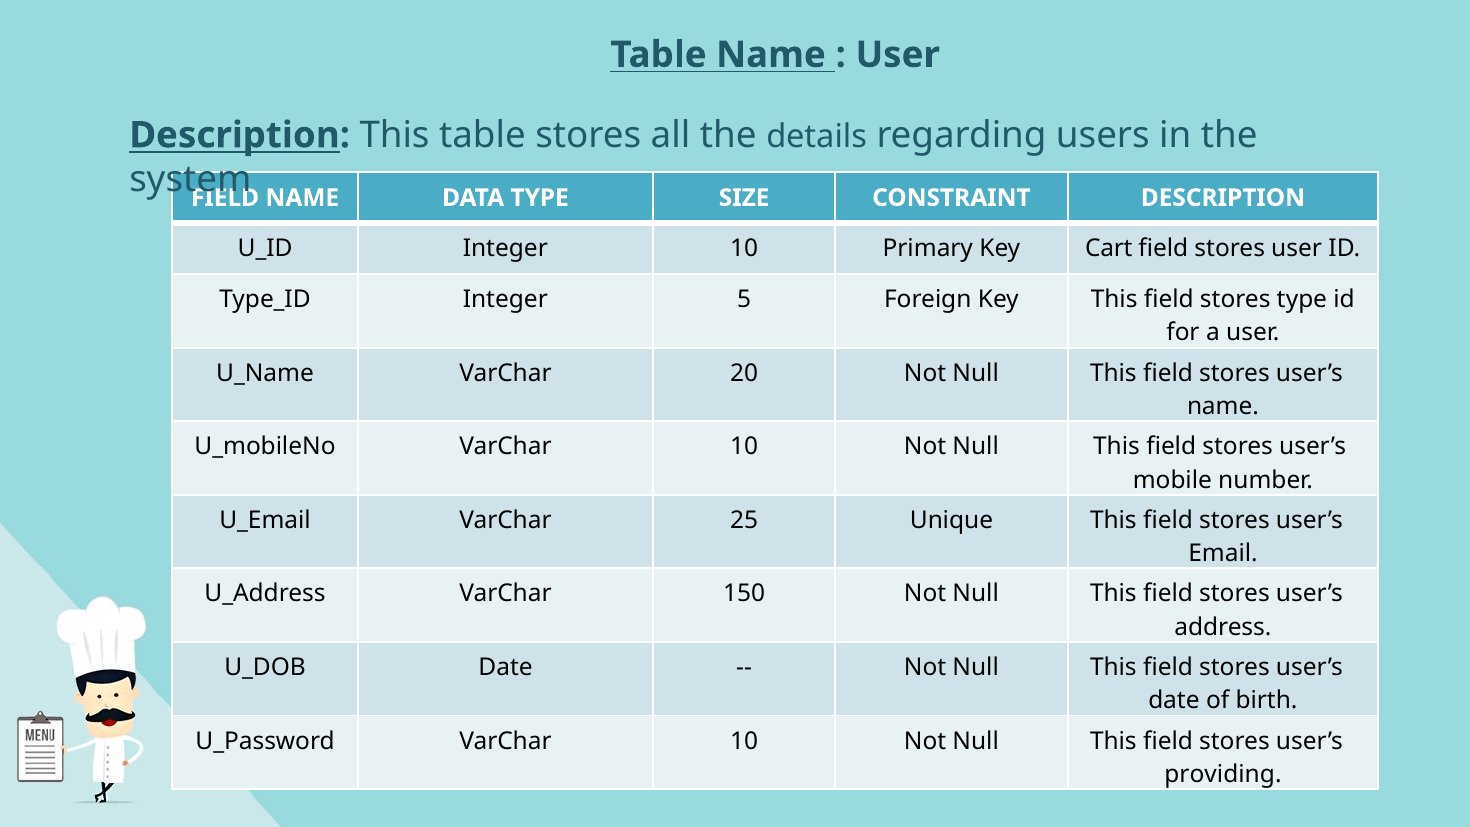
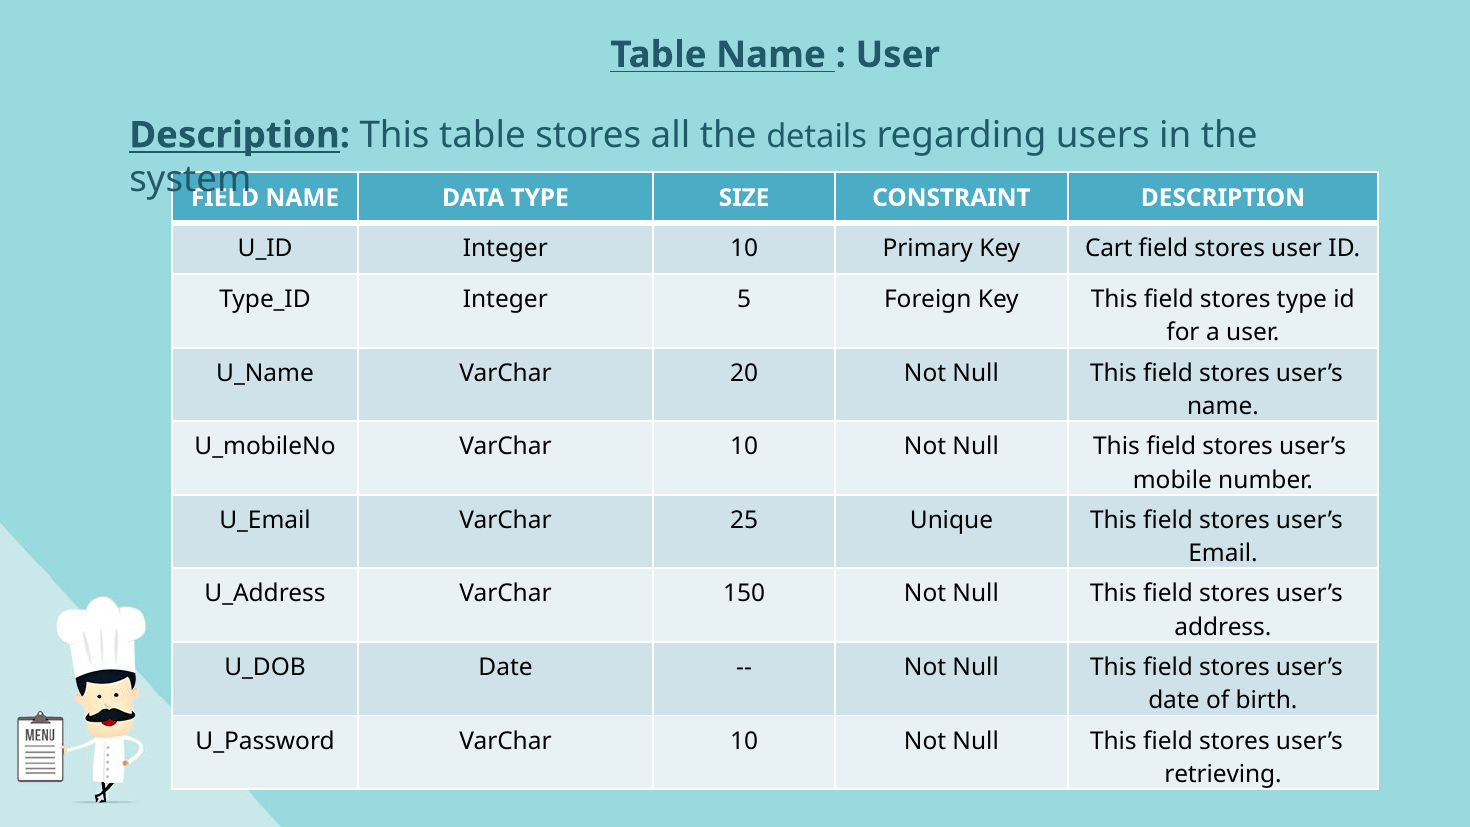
providing: providing -> retrieving (1223, 774)
